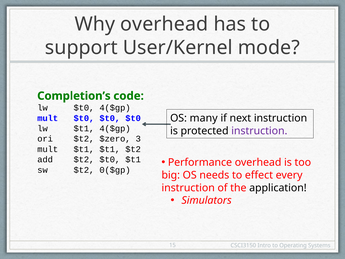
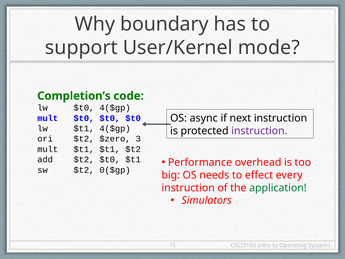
Why overhead: overhead -> boundary (164, 24)
many: many -> async (204, 118)
application colour: black -> green (278, 188)
